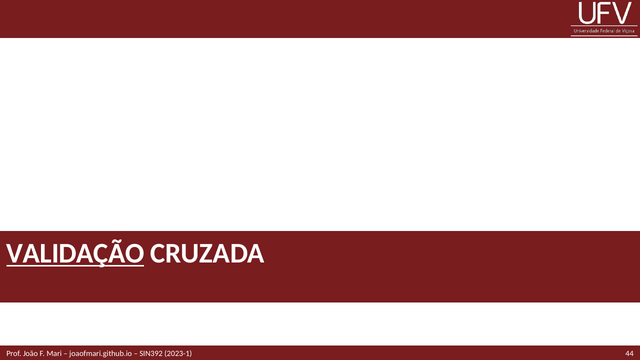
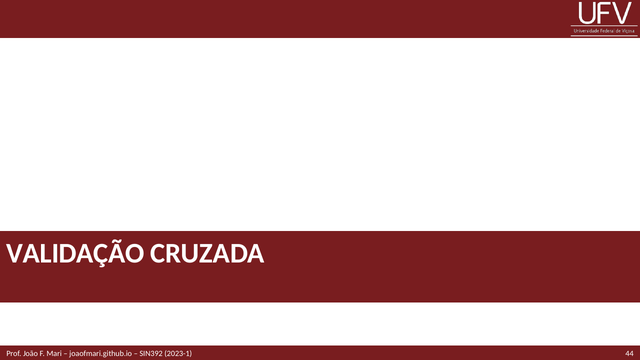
VALIDAÇÃO underline: present -> none (75, 254)
